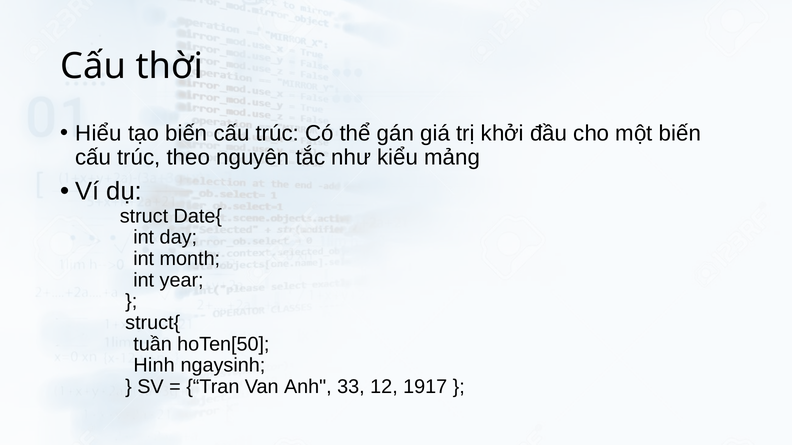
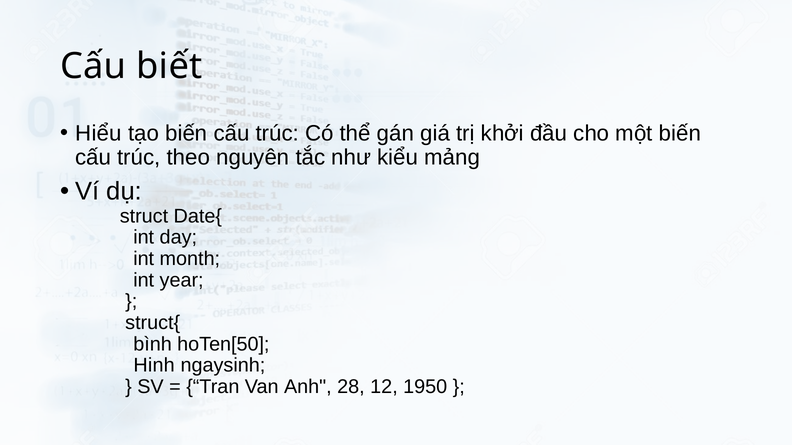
thời: thời -> biết (169, 67)
tuần: tuần -> bình (153, 344)
33: 33 -> 28 (351, 387)
1917: 1917 -> 1950 (425, 387)
